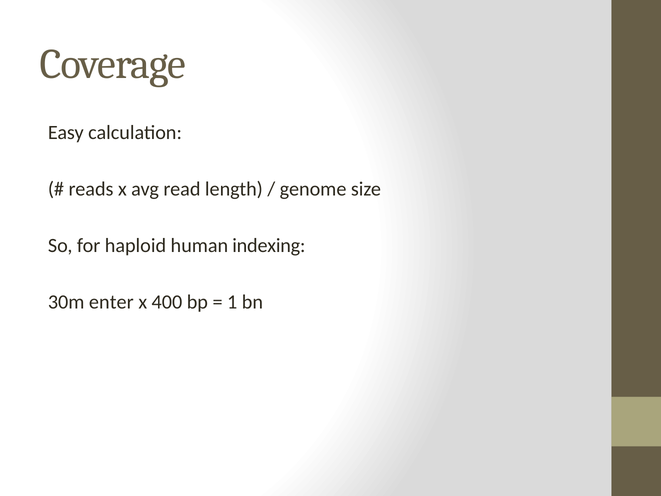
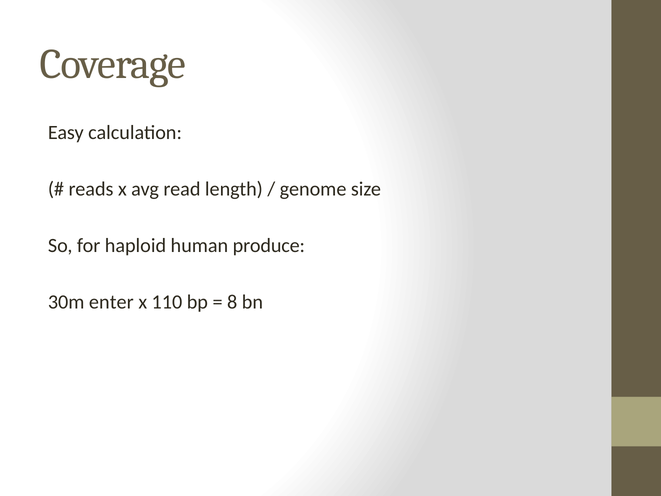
indexing: indexing -> produce (269, 246)
400: 400 -> 110 (167, 302)
1: 1 -> 8 (232, 302)
